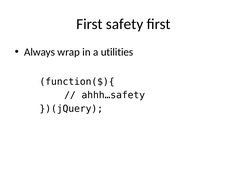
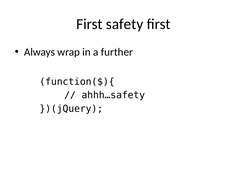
utilities: utilities -> further (117, 52)
